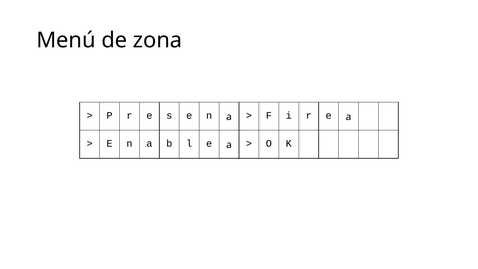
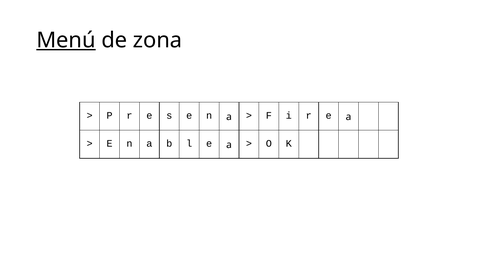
Menú underline: none -> present (66, 40)
